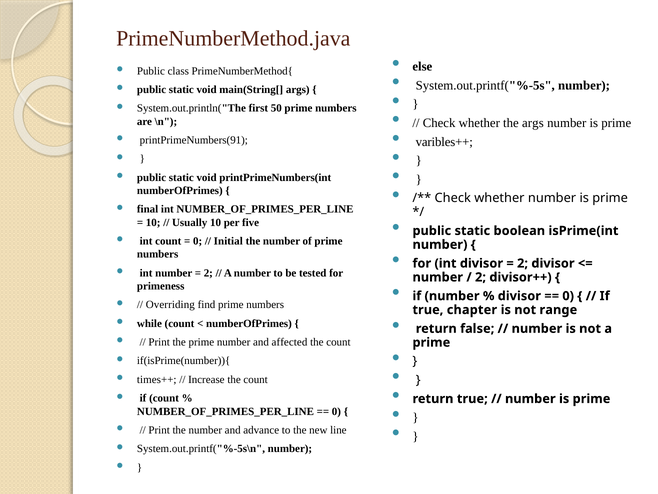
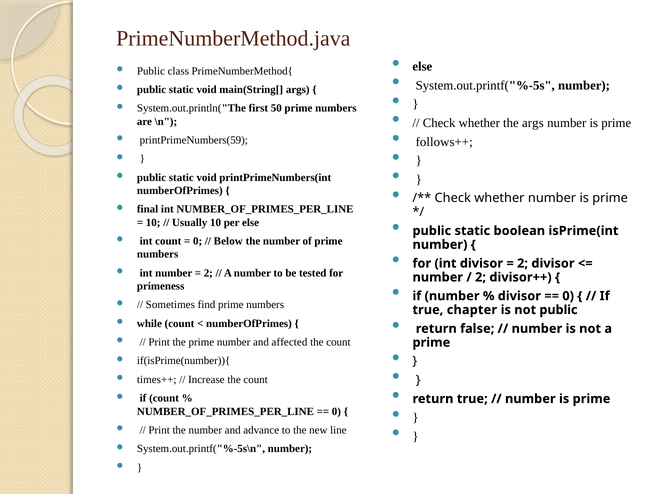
varibles++: varibles++ -> follows++ (444, 142)
printPrimeNumbers(91: printPrimeNumbers(91 -> printPrimeNumbers(59 (194, 140)
per five: five -> else (251, 222)
Initial: Initial -> Below (228, 241)
Overriding: Overriding -> Sometimes (170, 305)
not range: range -> public (558, 310)
